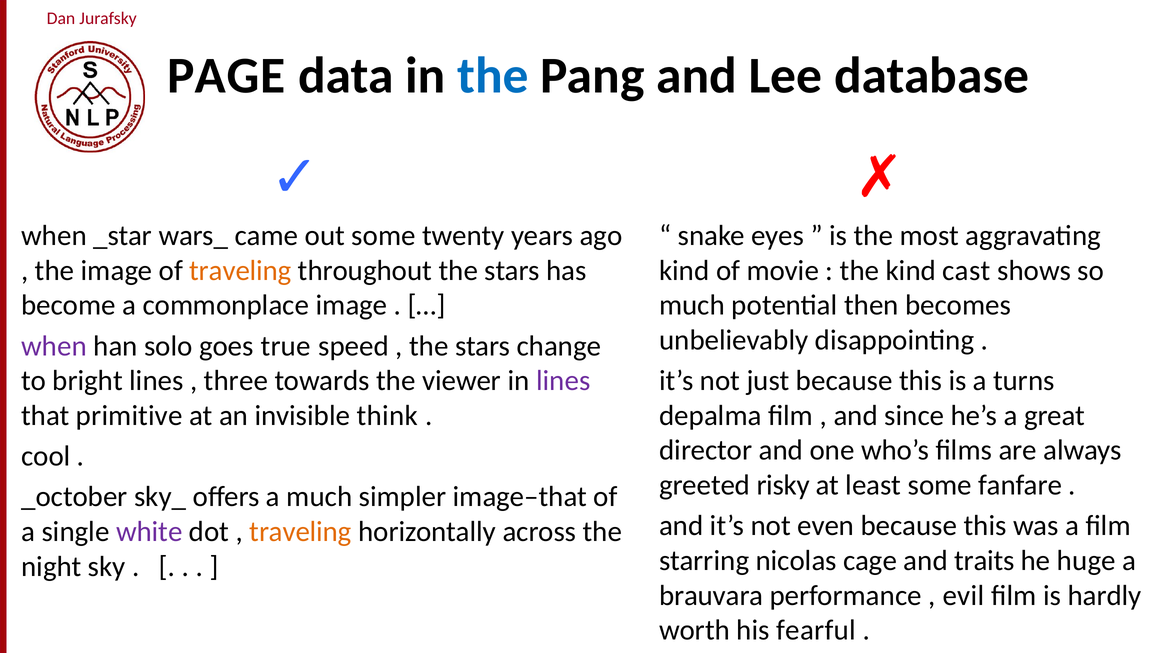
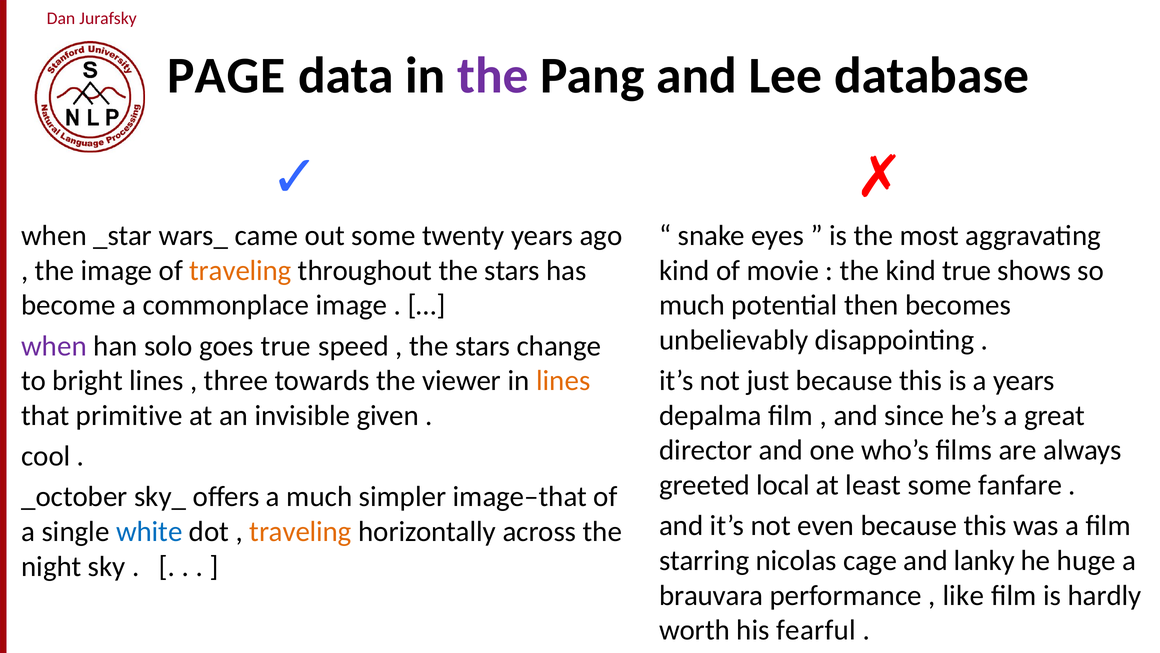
the colour: blue -> purple (493, 76)
kind cast: cast -> true (967, 270)
lines colour: purple -> orange (563, 380)
a turns: turns -> years (1024, 380)
think: think -> given (388, 415)
risky: risky -> local (783, 485)
white colour: purple -> blue (149, 531)
traits: traits -> lanky (984, 560)
evil: evil -> like (963, 595)
